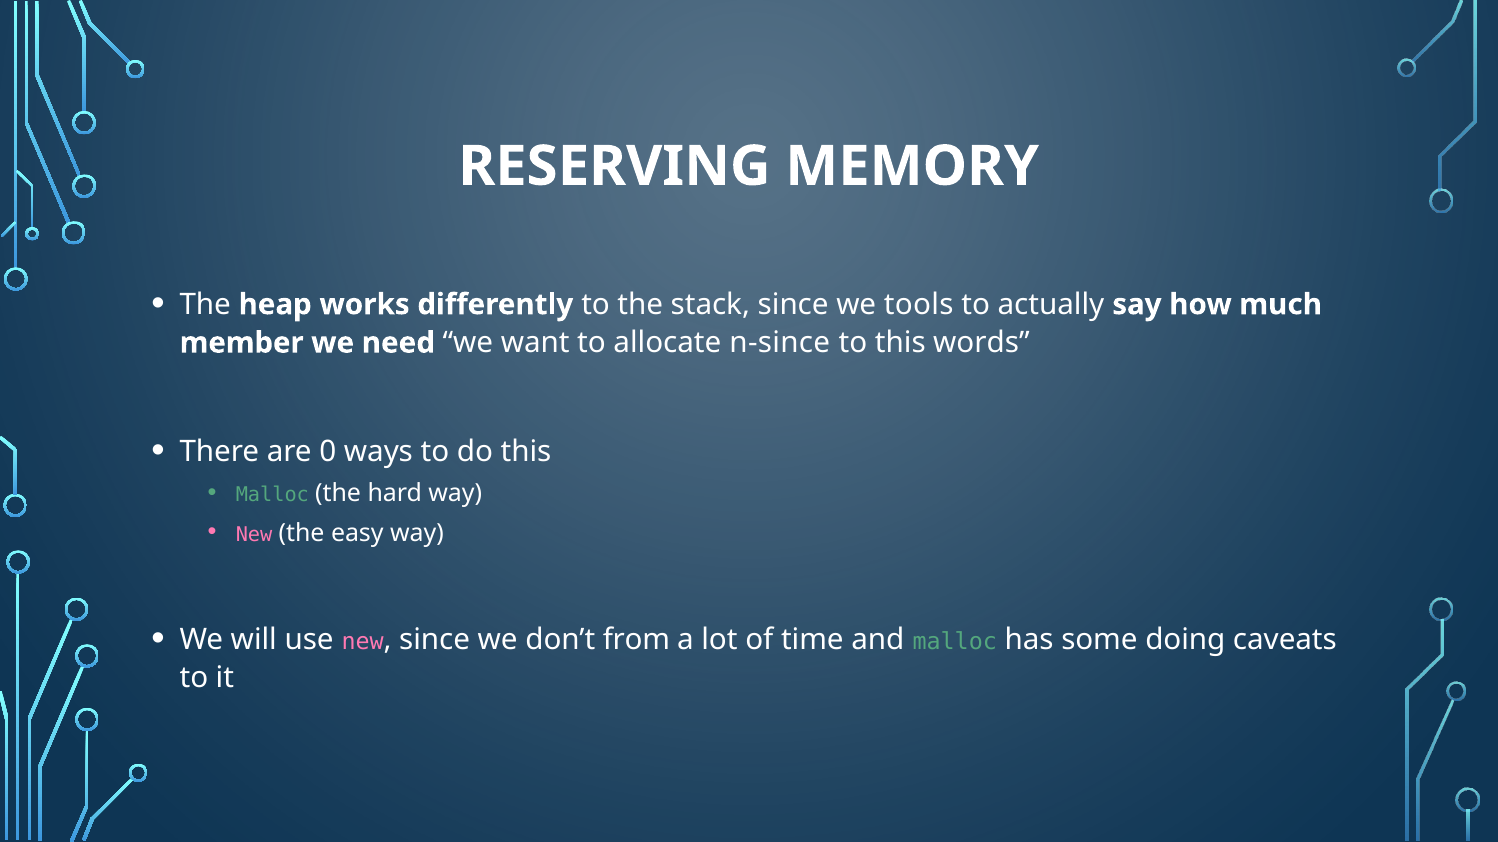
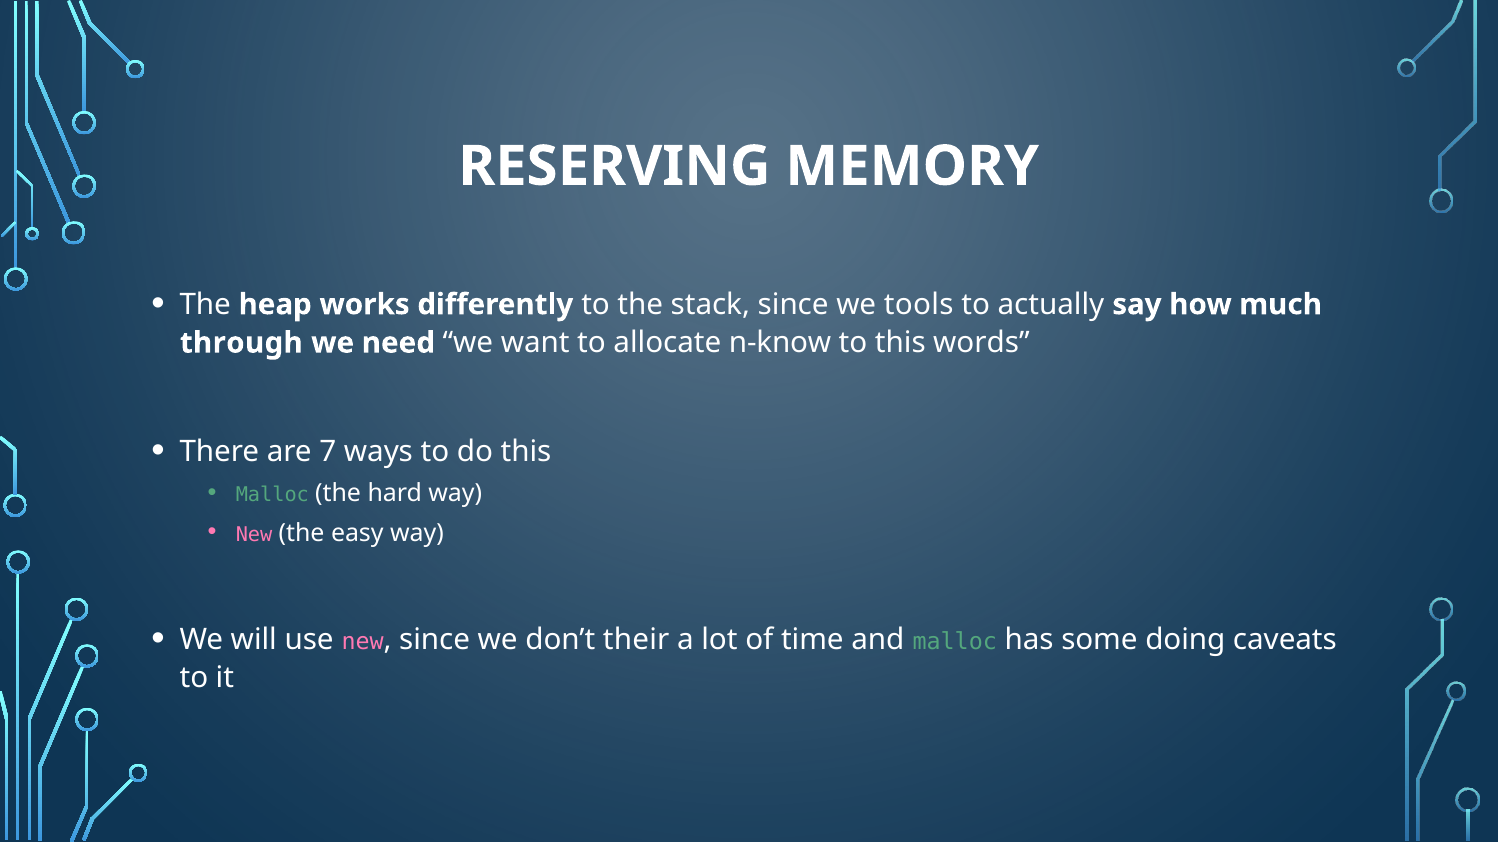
member: member -> through (241, 343)
n-since: n-since -> n-know (780, 343)
0: 0 -> 7 (328, 452)
from: from -> their (636, 640)
